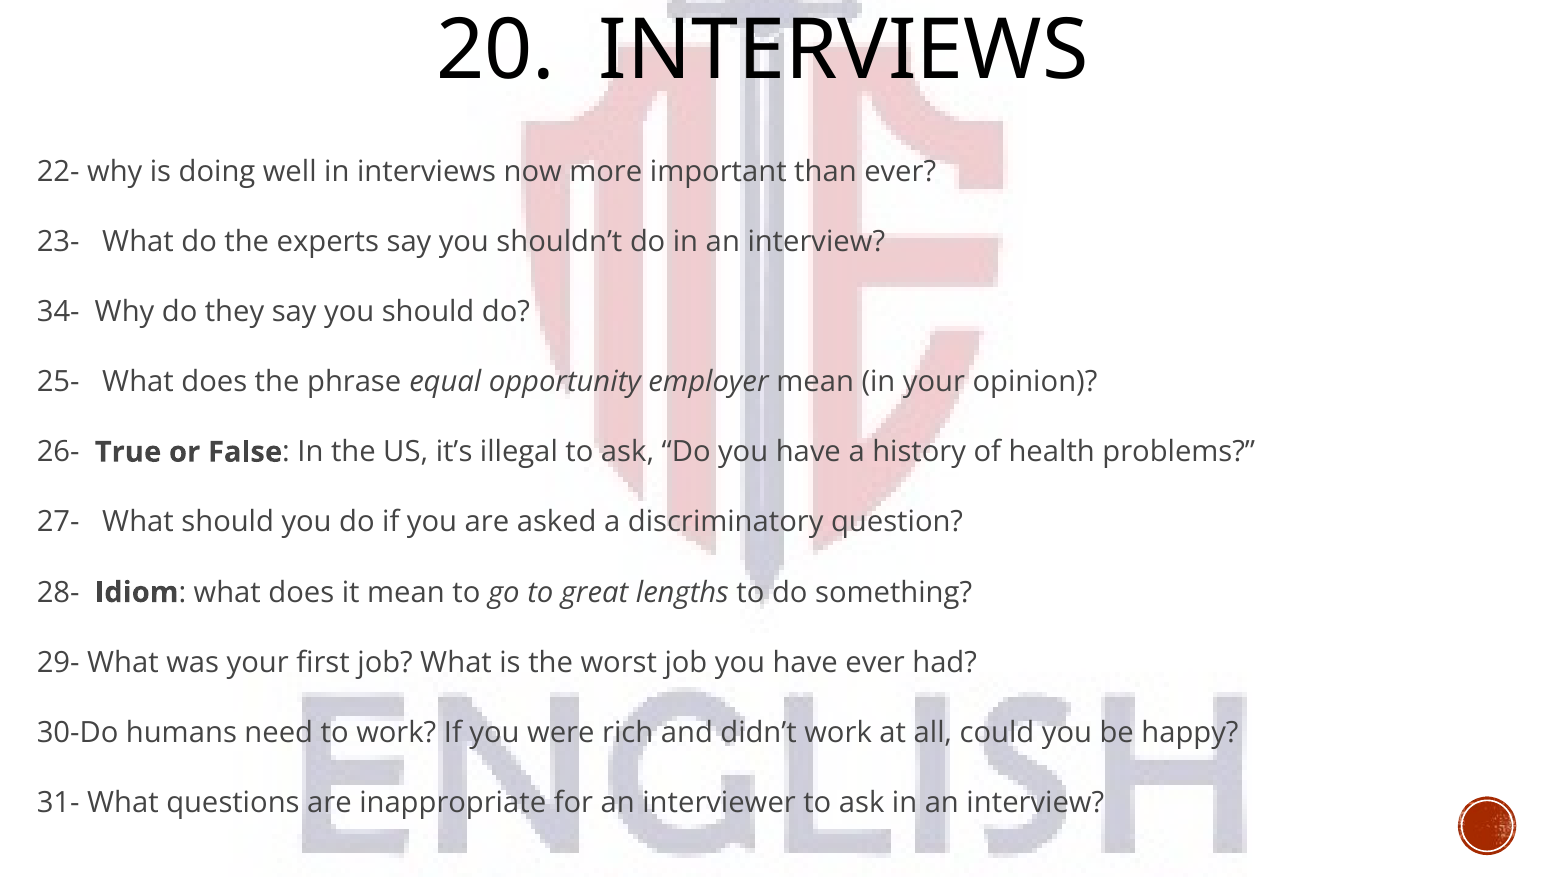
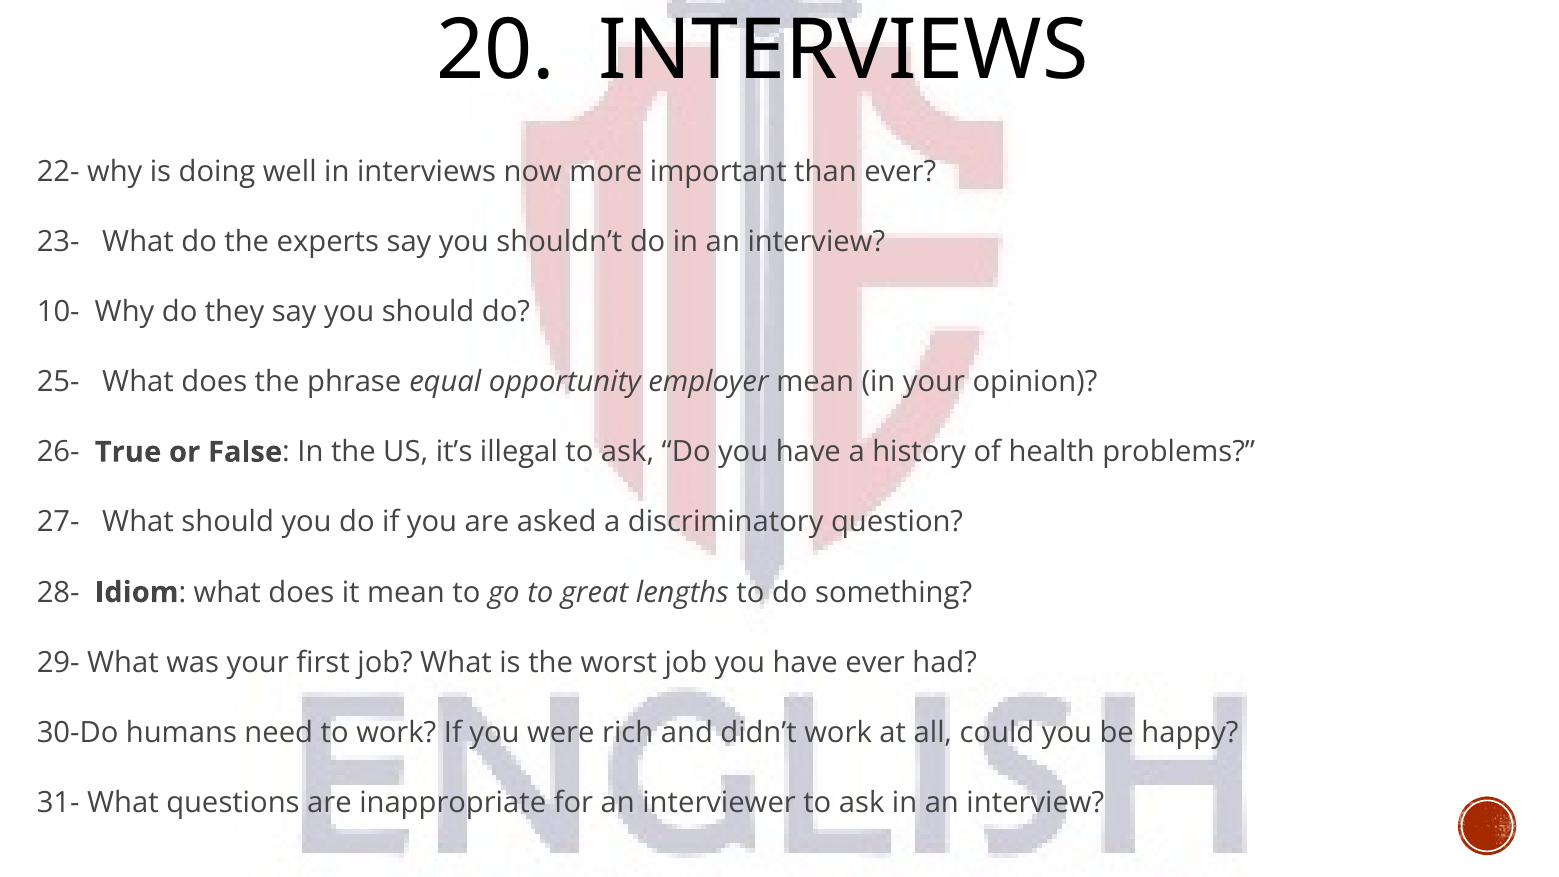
34-: 34- -> 10- (58, 312)
